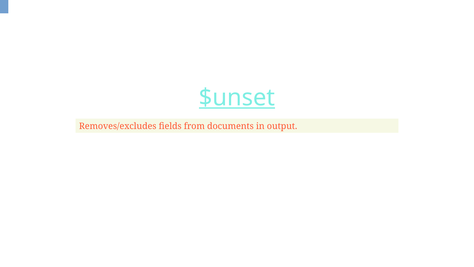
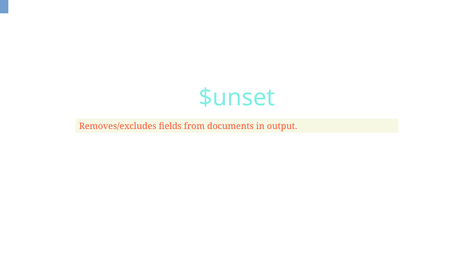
$unset underline: present -> none (237, 98)
